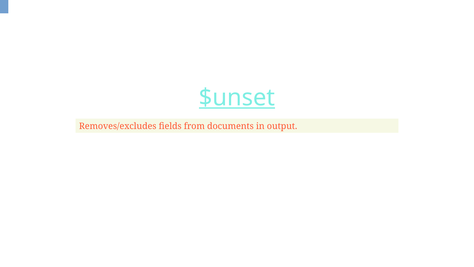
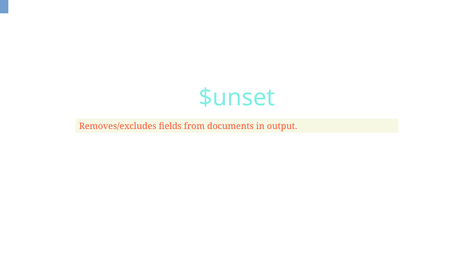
$unset underline: present -> none (237, 98)
